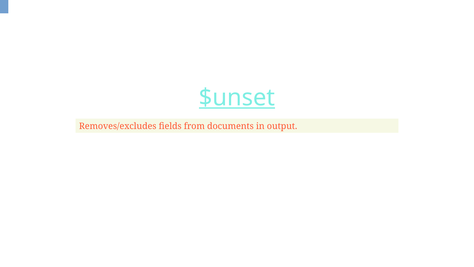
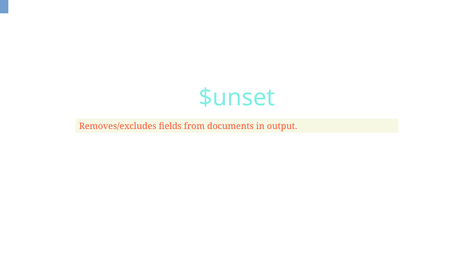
$unset underline: present -> none (237, 98)
